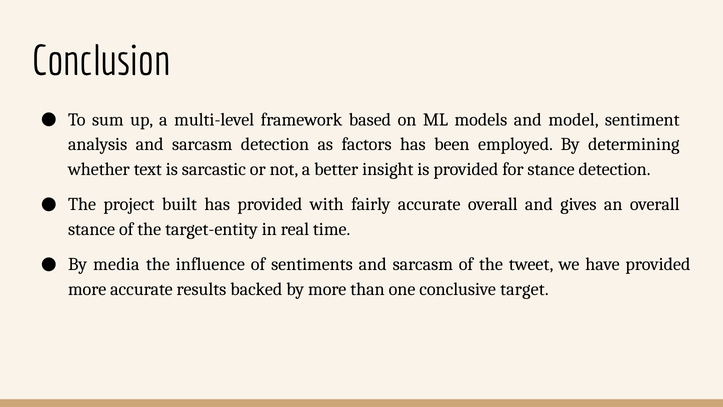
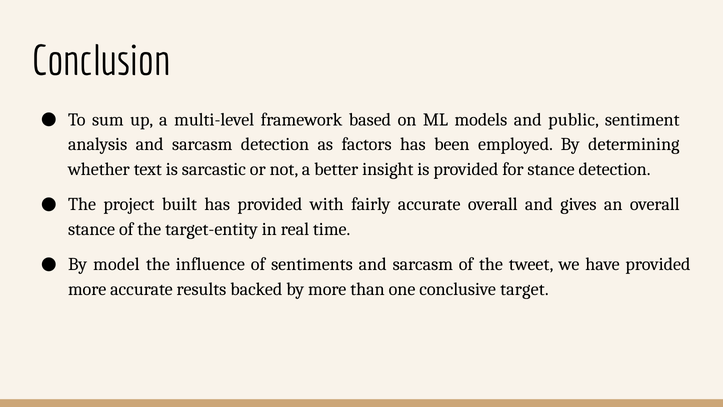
model: model -> public (574, 119)
media: media -> model (116, 264)
